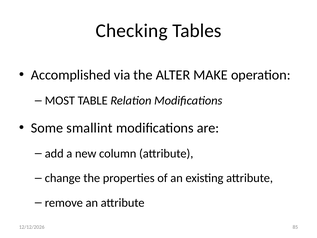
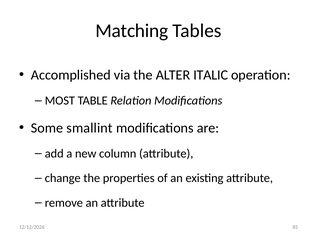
Checking: Checking -> Matching (132, 31)
MAKE: MAKE -> ITALIC (211, 75)
